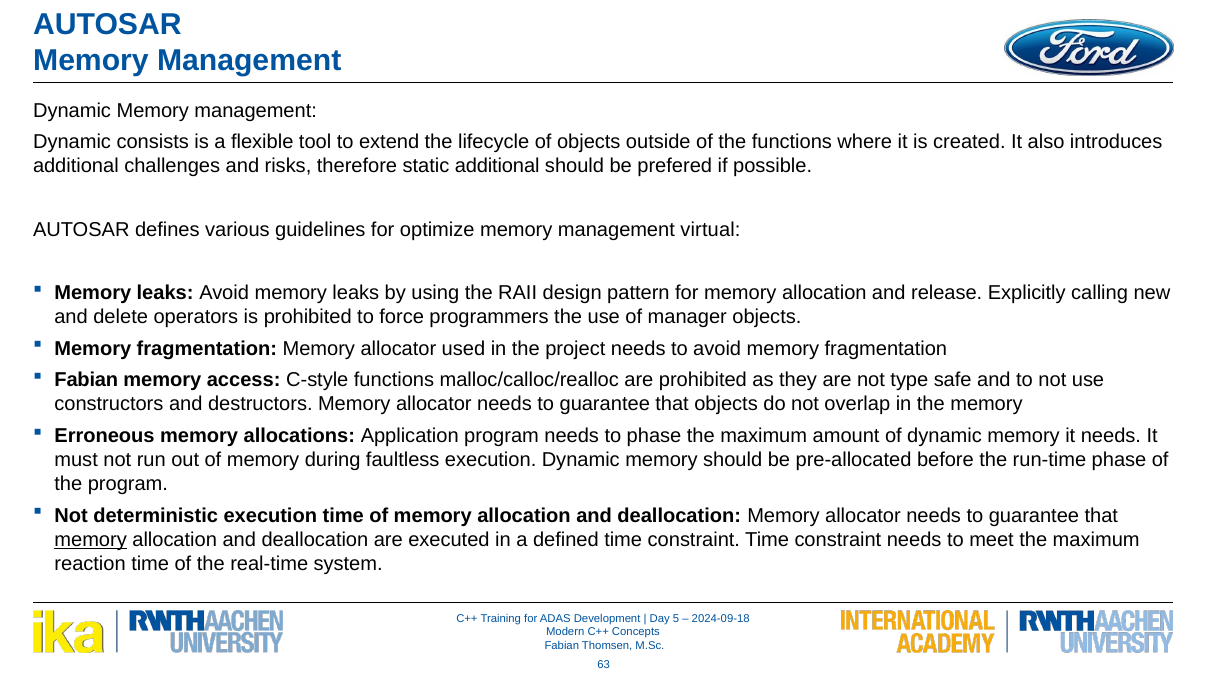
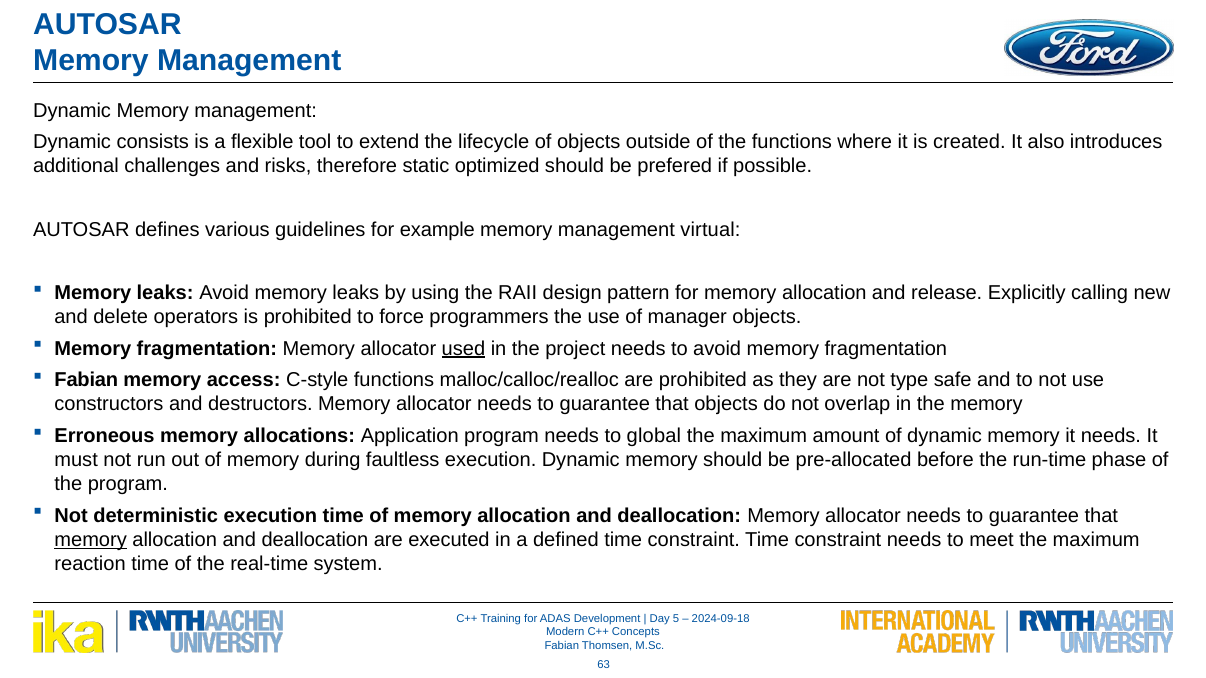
static additional: additional -> optimized (497, 166)
optimize: optimize -> example (437, 230)
used underline: none -> present (463, 349)
to phase: phase -> global (654, 436)
